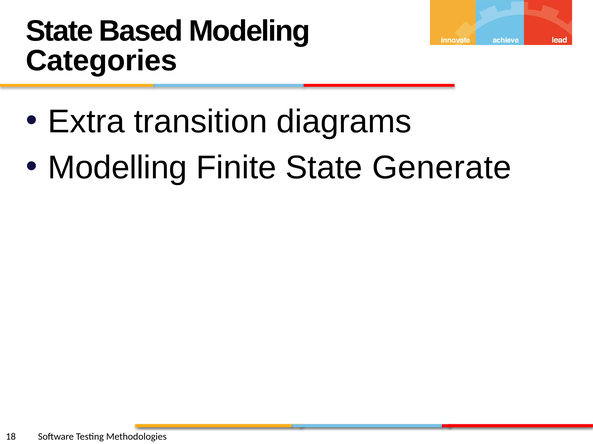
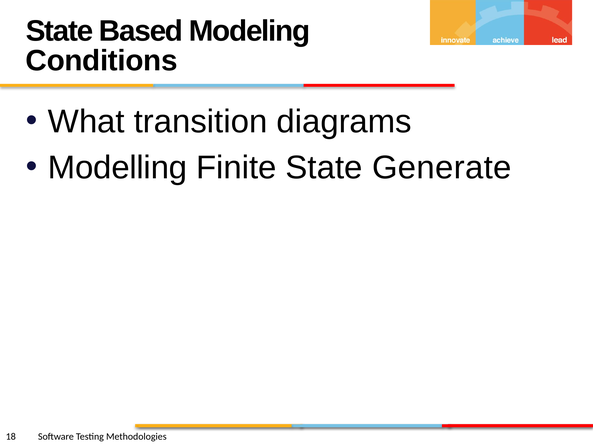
Categories: Categories -> Conditions (102, 61)
Extra: Extra -> What (86, 122)
